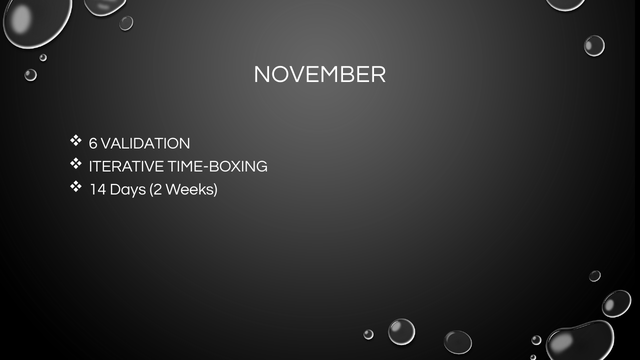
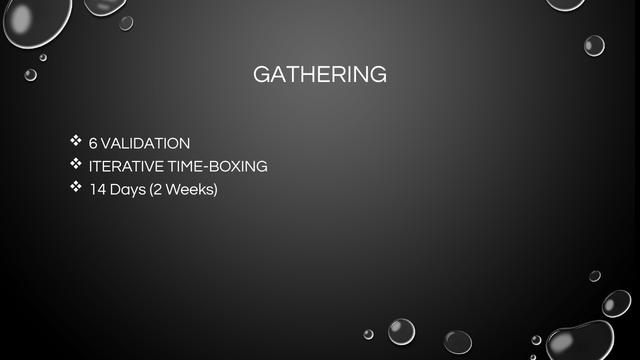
NOVEMBER: NOVEMBER -> GATHERING (320, 74)
